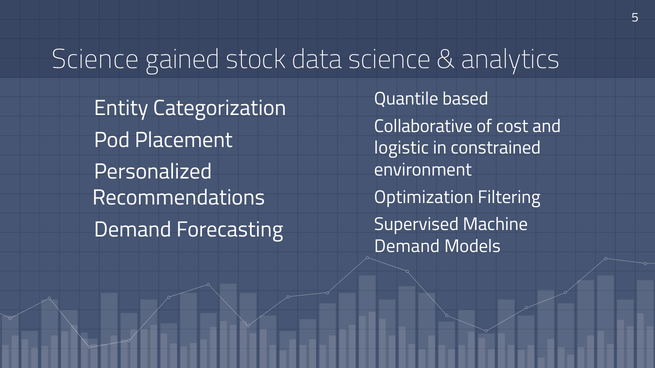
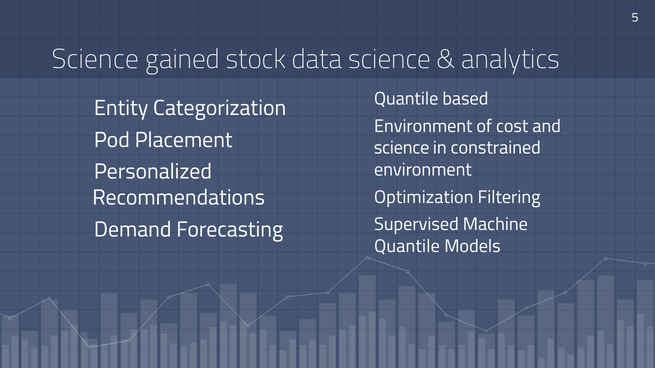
Collaborative: Collaborative -> Environment (423, 126)
logistic: logistic -> science (402, 148)
Demand: Demand -> Quantile (407, 246)
